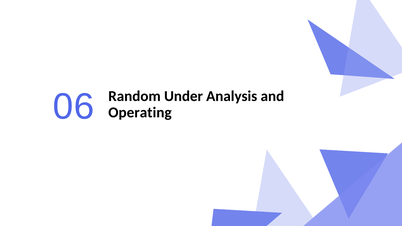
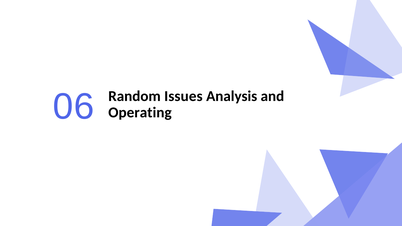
Under: Under -> Issues (183, 96)
